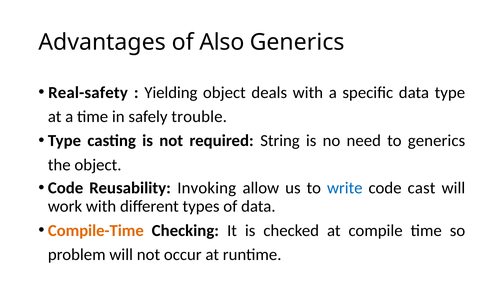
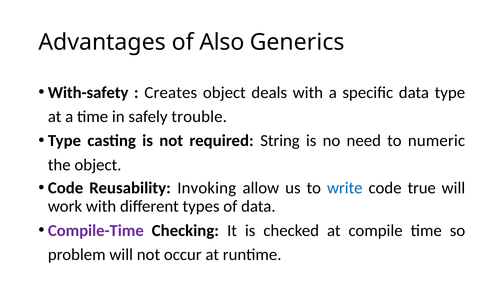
Real-safety: Real-safety -> With-safety (88, 93)
Yielding: Yielding -> Creates (171, 93)
to generics: generics -> numeric (436, 141)
cast: cast -> true (422, 188)
Compile-Time colour: orange -> purple (96, 231)
